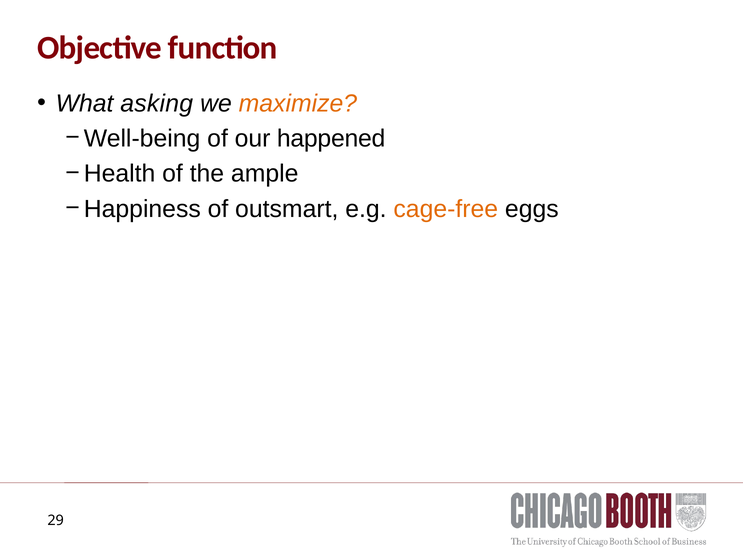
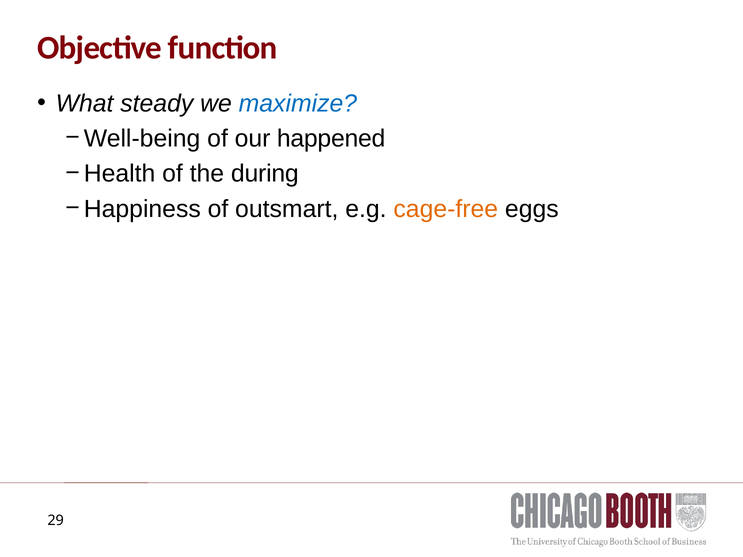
asking: asking -> steady (157, 104)
maximize colour: orange -> blue (298, 104)
ample: ample -> during (265, 174)
